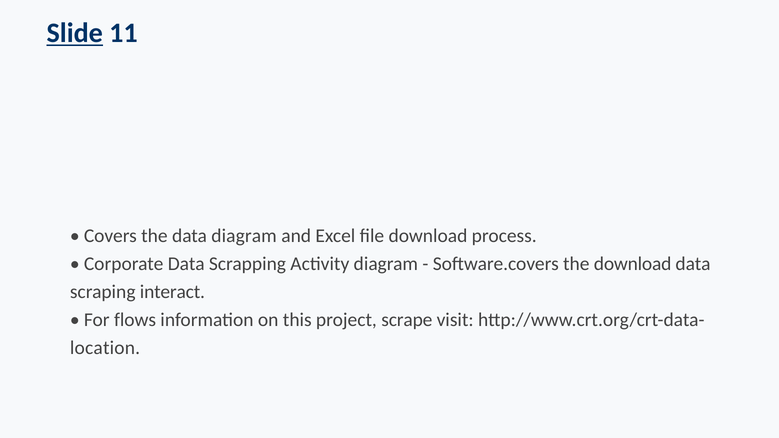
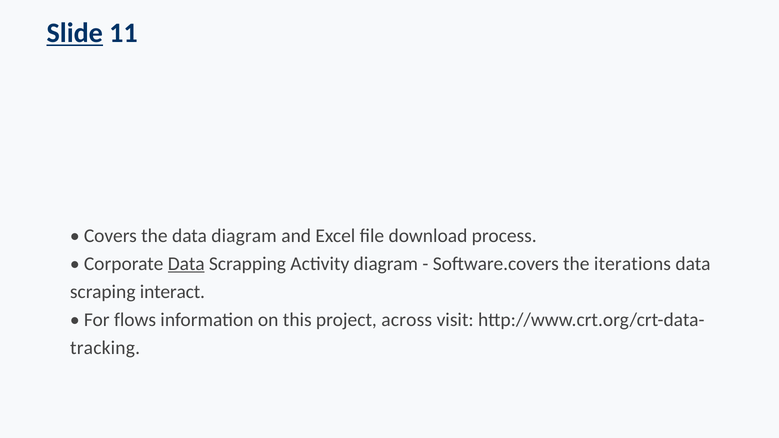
Data underline: none -> present (186, 264)
the download: download -> iterations (632, 264)
scrape: scrape -> across (407, 320)
location: location -> tracking (105, 348)
